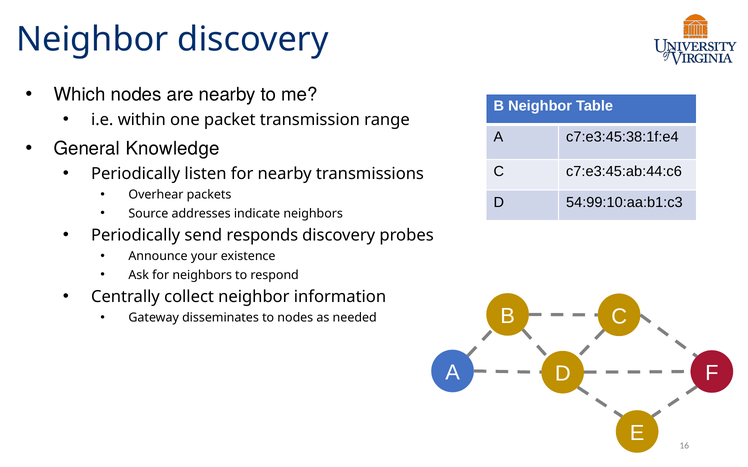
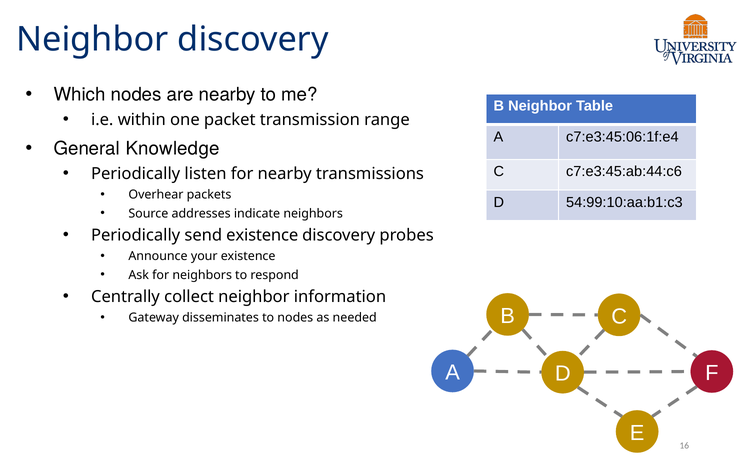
c7:e3:45:38:1f:e4: c7:e3:45:38:1f:e4 -> c7:e3:45:06:1f:e4 (622, 137)
send responds: responds -> existence (262, 235)
